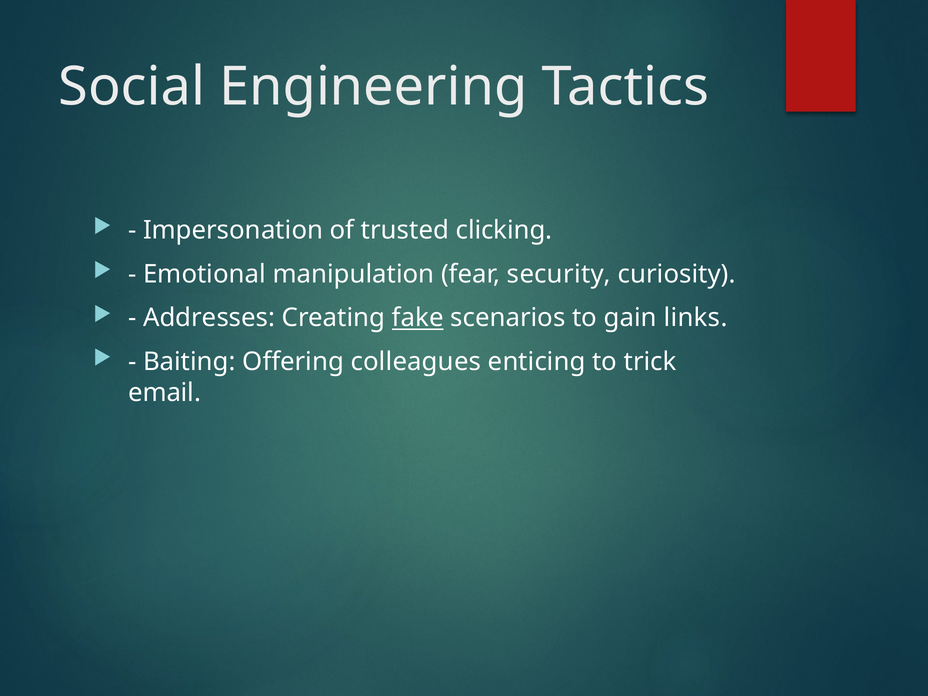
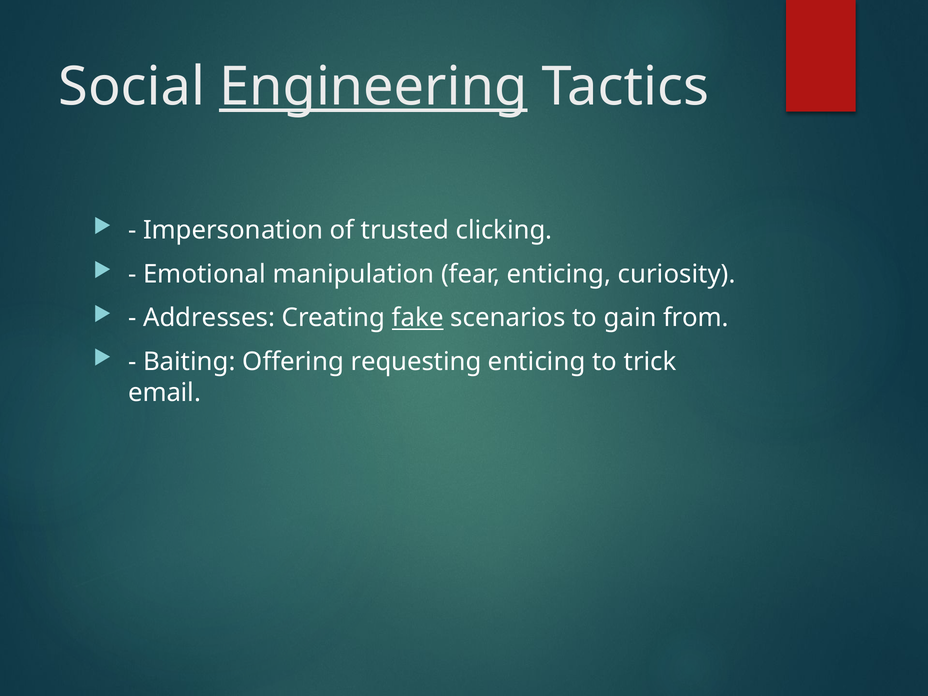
Engineering underline: none -> present (373, 87)
fear security: security -> enticing (559, 274)
links: links -> from (696, 318)
colleagues: colleagues -> requesting (416, 362)
